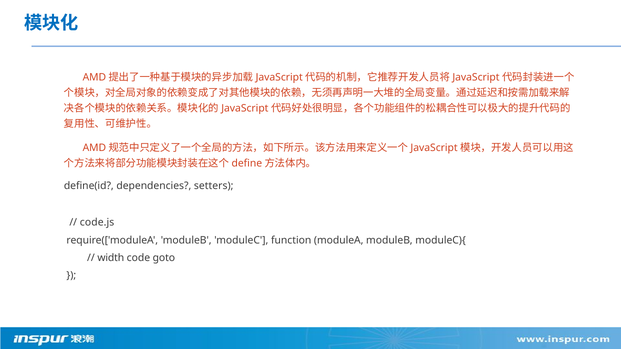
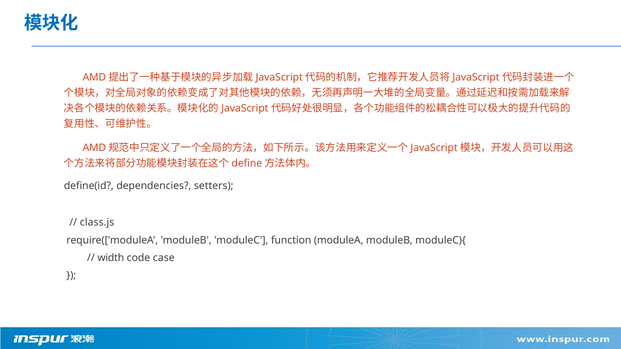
code.js: code.js -> class.js (97, 223)
goto: goto -> case (164, 258)
